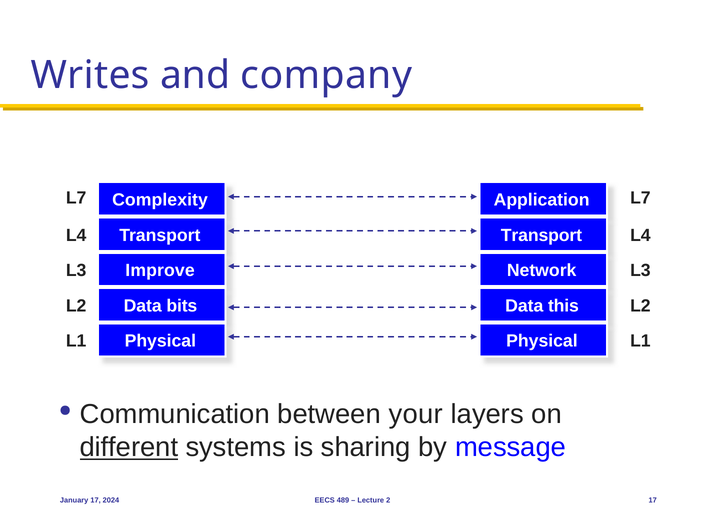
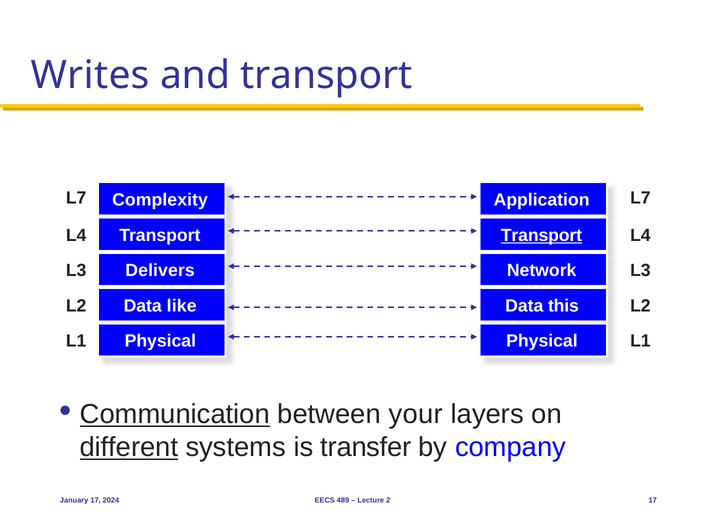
and company: company -> transport (326, 76)
Transport underline: none -> present (541, 235)
Improve: Improve -> Delivers (160, 271)
bits: bits -> like (182, 306)
Communication underline: none -> present (175, 414)
sharing: sharing -> transfer (366, 447)
message: message -> company (511, 447)
